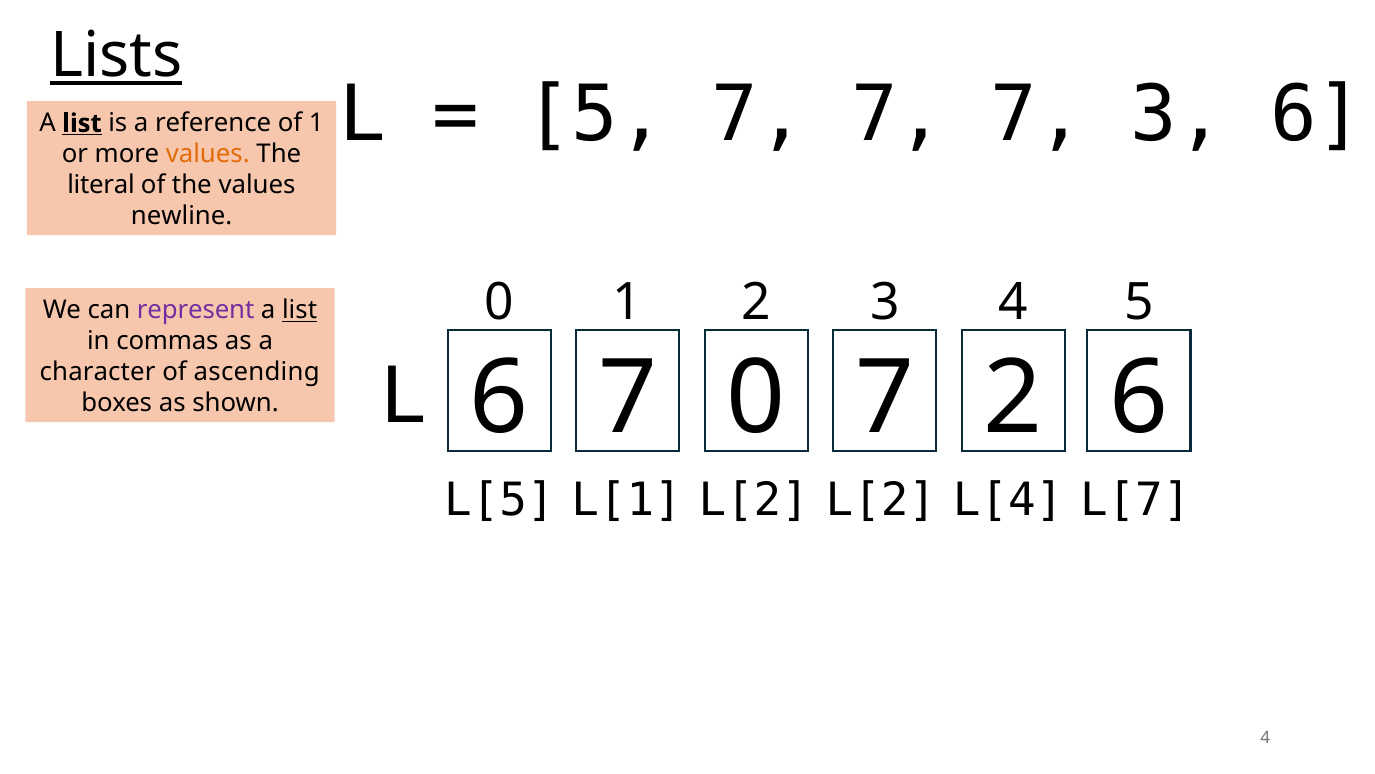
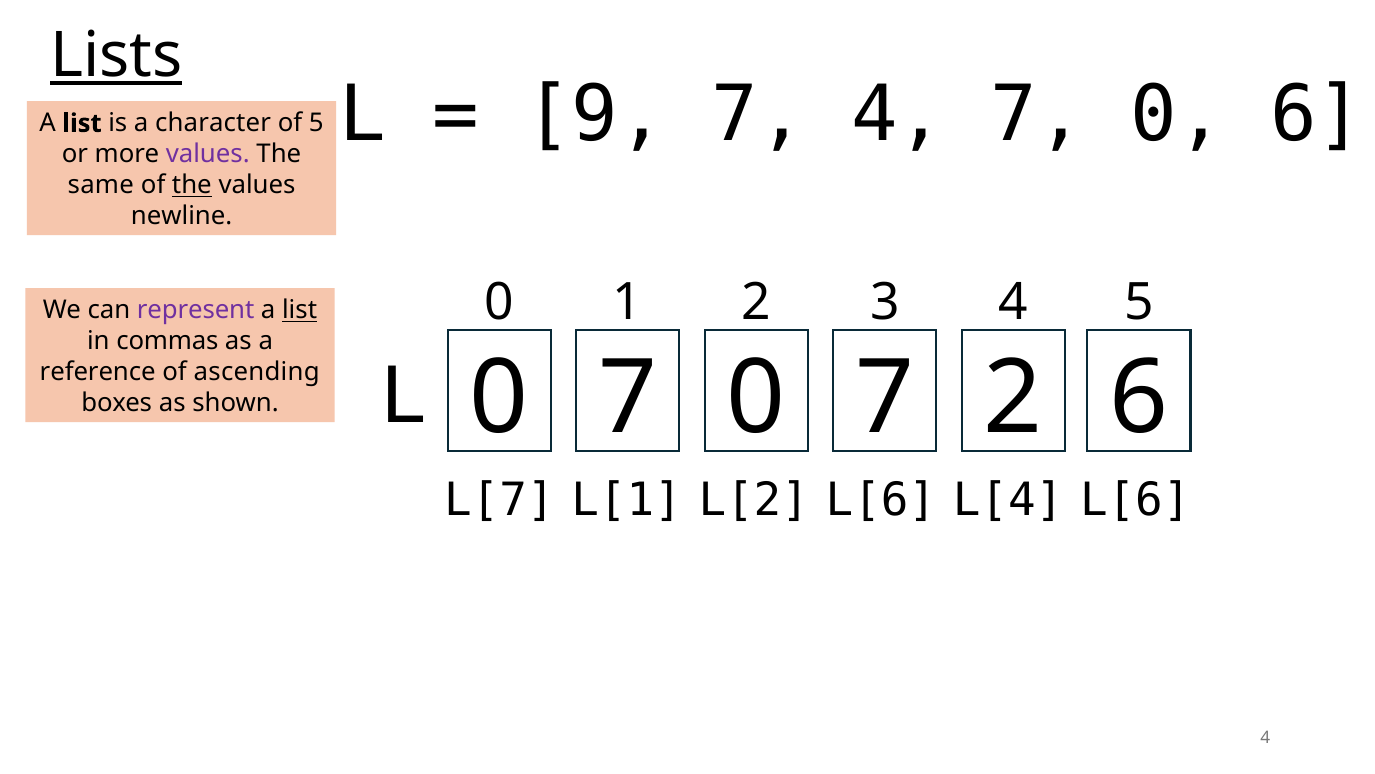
5: 5 -> 9 (595, 115)
7: 7 -> 4 (898, 115)
3: 3 -> 0 (1177, 115)
list underline: present -> none (82, 123)
reference: reference -> character (213, 123)
of 1: 1 -> 5 (316, 123)
values colour: orange -> purple (208, 154)
literal: literal -> same (101, 185)
the underline: none -> present (192, 185)
character: character -> reference (98, 372)
shown 6: 6 -> 0 (499, 399)
L[5: L[5 -> L[7 (499, 500)
L[2 L[2: L[2 -> L[6 (881, 500)
L[4 L[7: L[7 -> L[6 (1135, 500)
